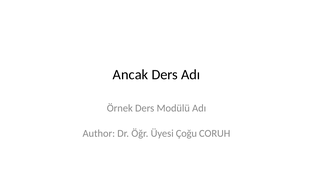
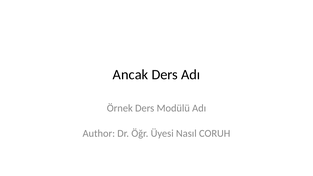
Çoğu: Çoğu -> Nasıl (186, 133)
